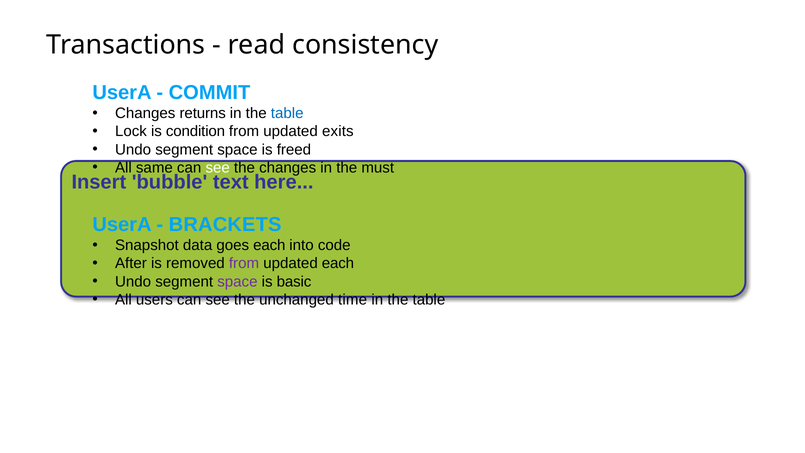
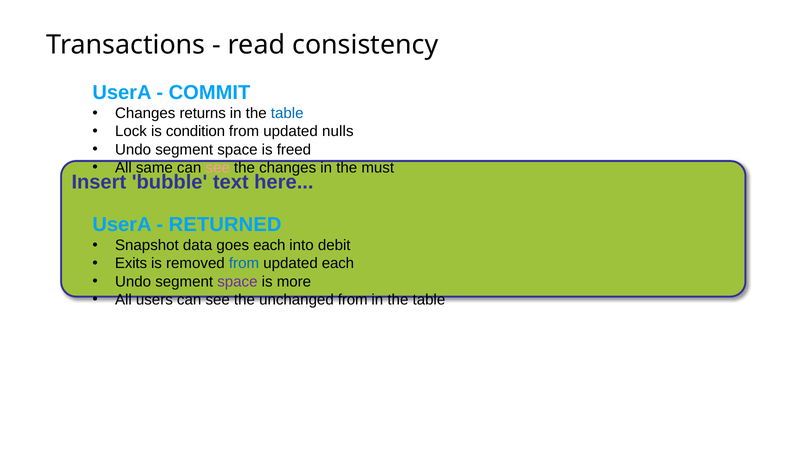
exits: exits -> nulls (338, 131)
see colour: white -> pink (218, 168)
BRACKETS: BRACKETS -> RETURNED (225, 224)
code: code -> debit (334, 245)
After: After -> Exits (131, 263)
from colour: purple -> blue (244, 263)
basic: basic -> more (294, 281)
unchanged time: time -> from (353, 300)
